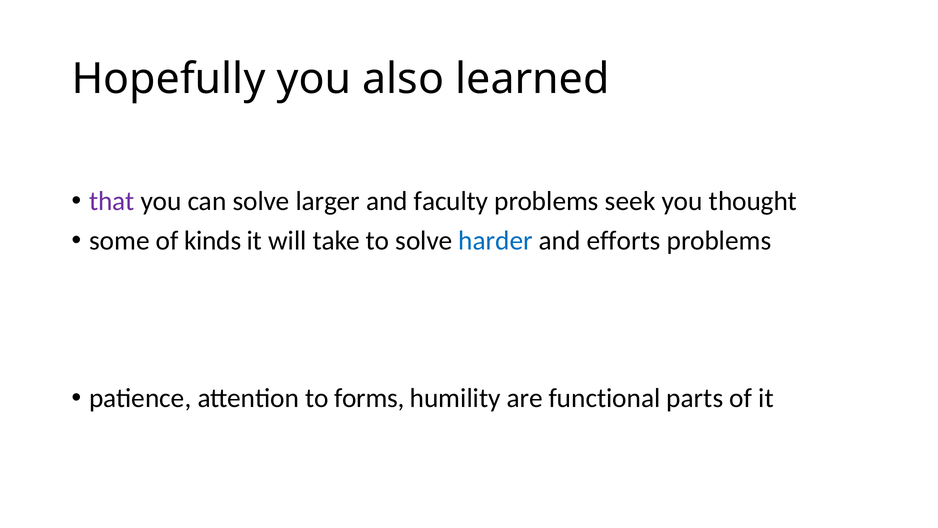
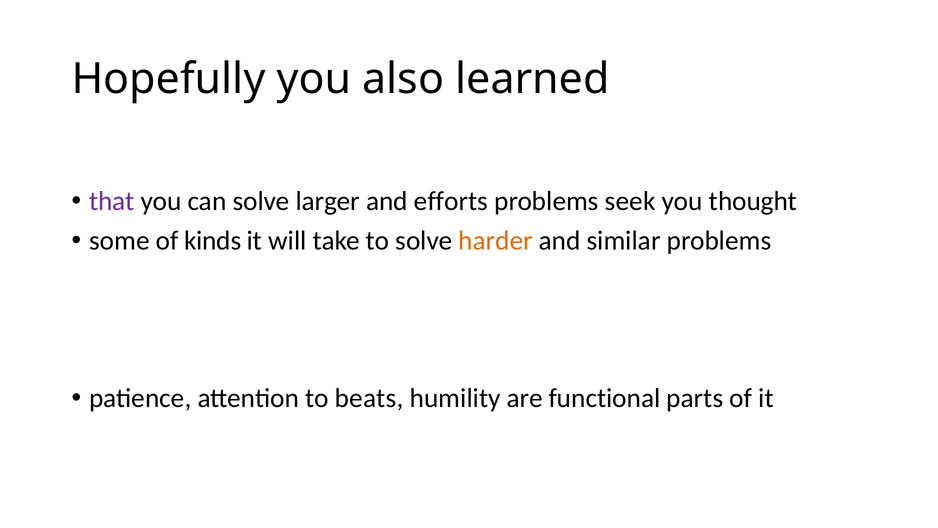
faculty: faculty -> efforts (451, 201)
harder colour: blue -> orange (496, 241)
efforts: efforts -> similar (624, 241)
forms: forms -> beats (369, 398)
